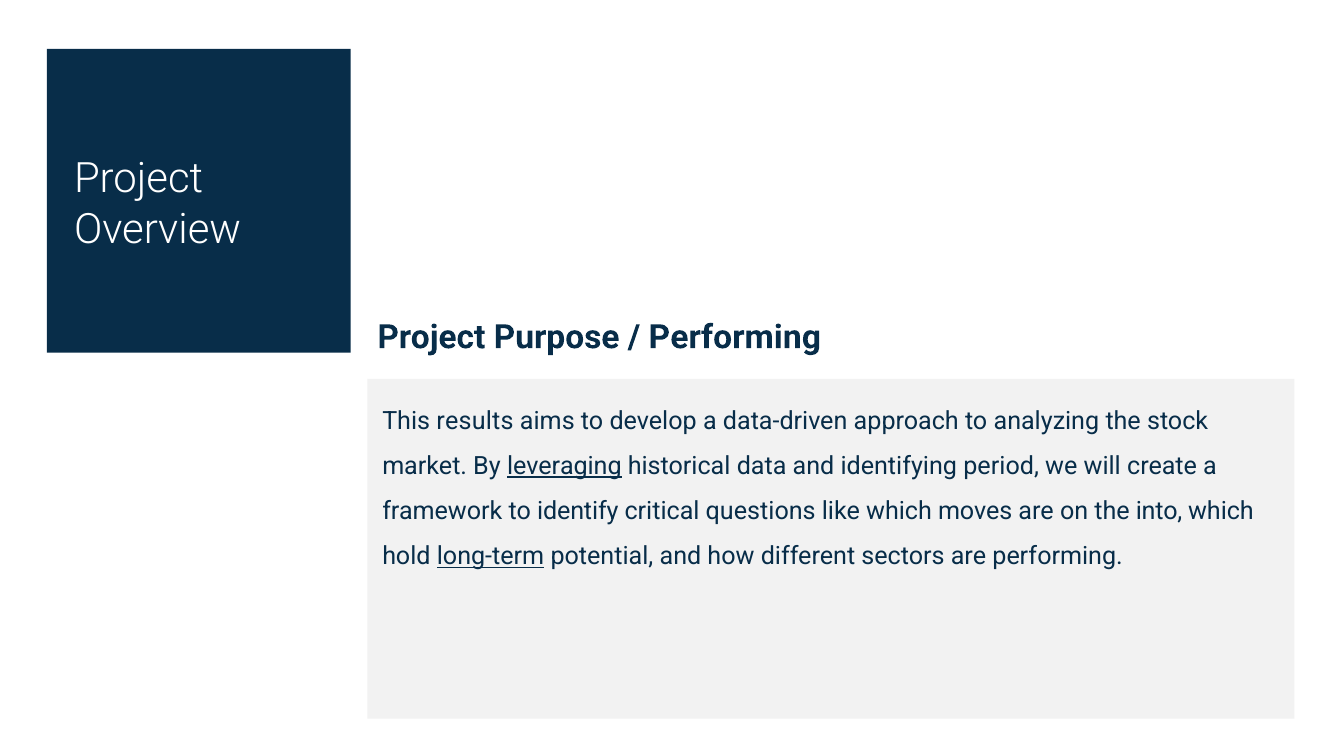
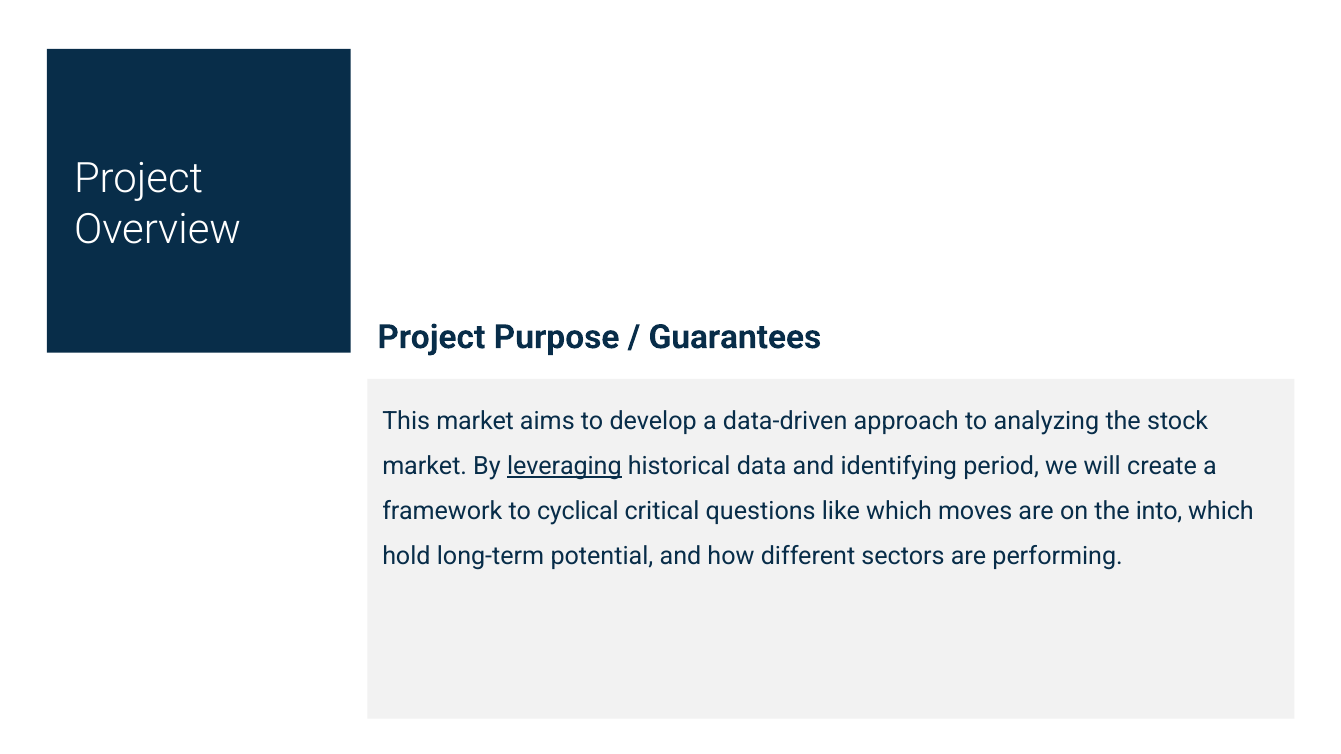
Performing: Performing -> Guarantees (735, 337)
This results: results -> market (475, 421)
identify: identify -> cyclical (578, 512)
long-term underline: present -> none (491, 557)
